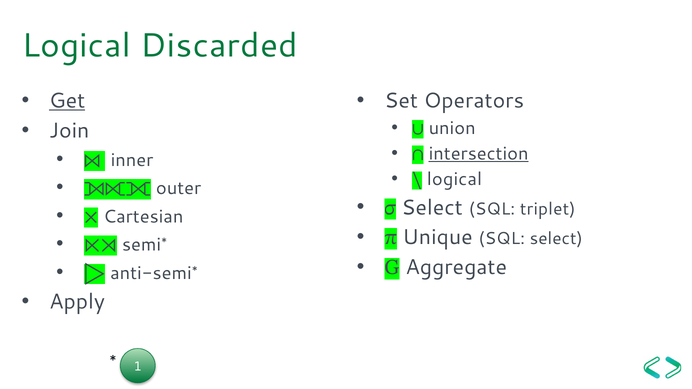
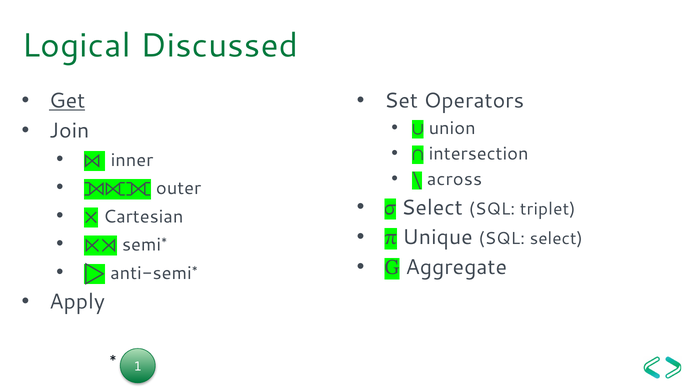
Discarded: Discarded -> Discussed (219, 46)
intersection underline: present -> none (479, 154)
logical: logical -> across (454, 179)
